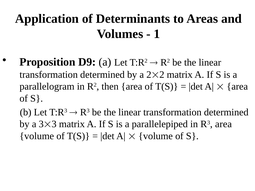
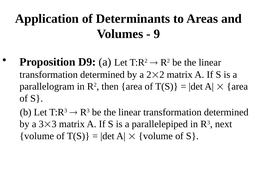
1: 1 -> 9 (157, 34)
R3 area: area -> next (224, 124)
